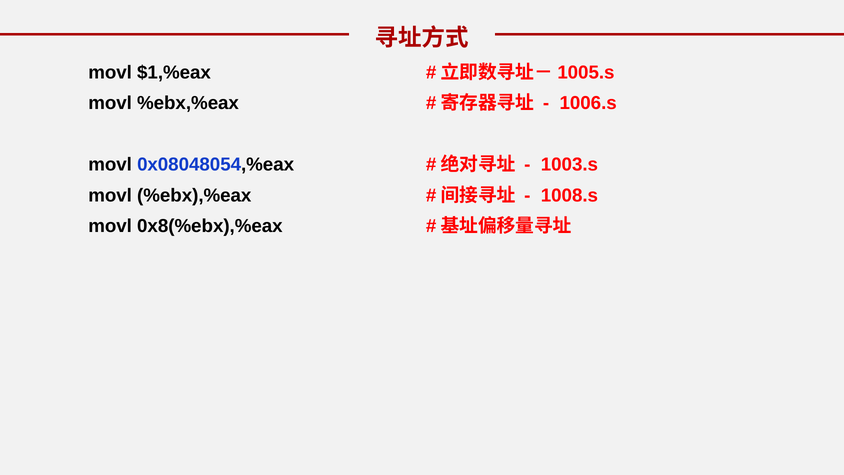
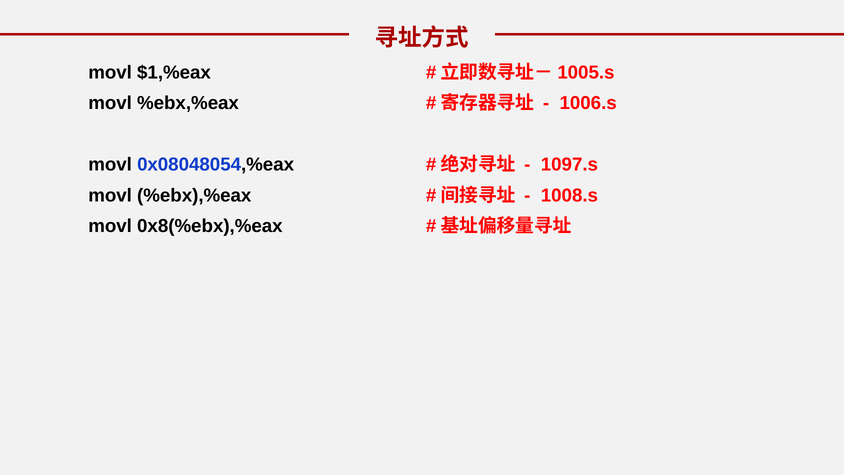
1003.s: 1003.s -> 1097.s (569, 165)
